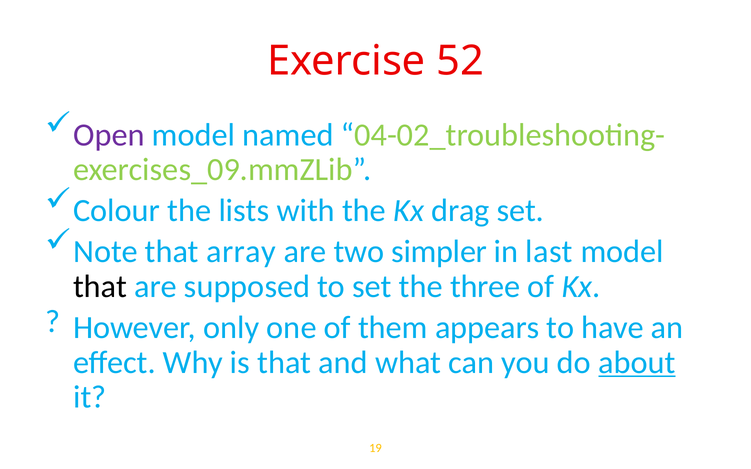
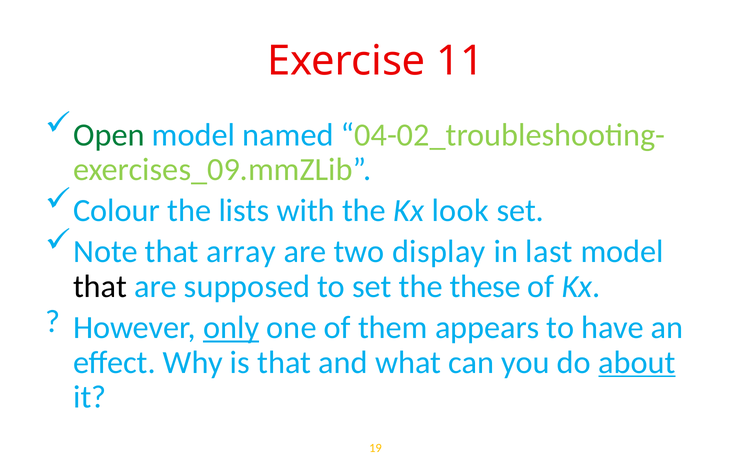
52: 52 -> 11 (460, 61)
Open colour: purple -> green (109, 135)
drag: drag -> look (460, 211)
simpler: simpler -> display (439, 252)
three: three -> these (485, 287)
only underline: none -> present (231, 328)
